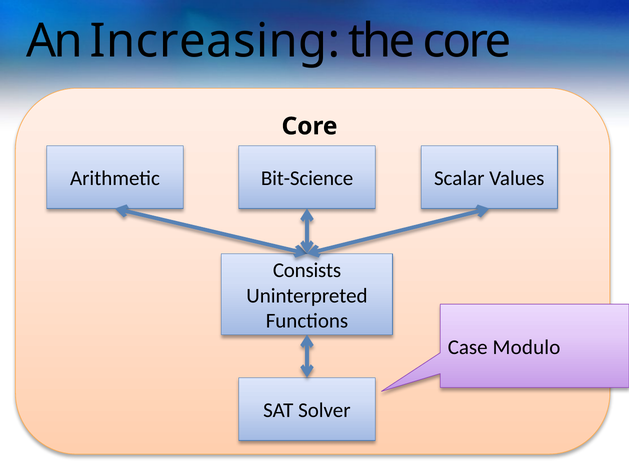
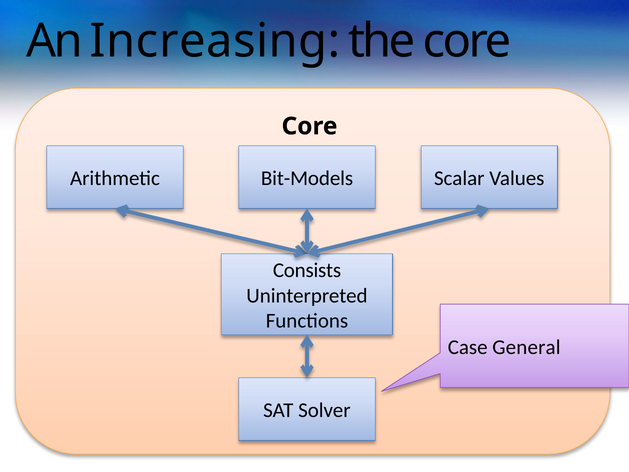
Bit-Science: Bit-Science -> Bit-Models (307, 178)
Modulo: Modulo -> General (526, 347)
